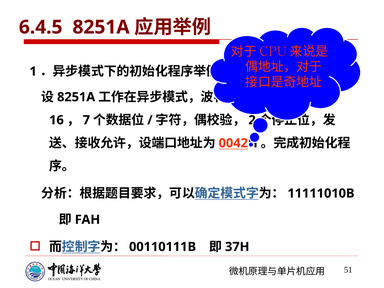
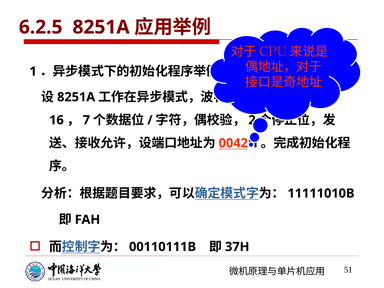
6.4.5: 6.4.5 -> 6.2.5 (41, 27)
